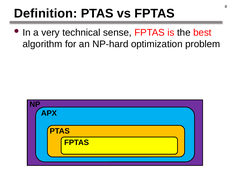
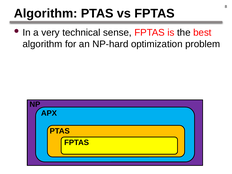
Definition: Definition -> Algorithm (46, 13)
